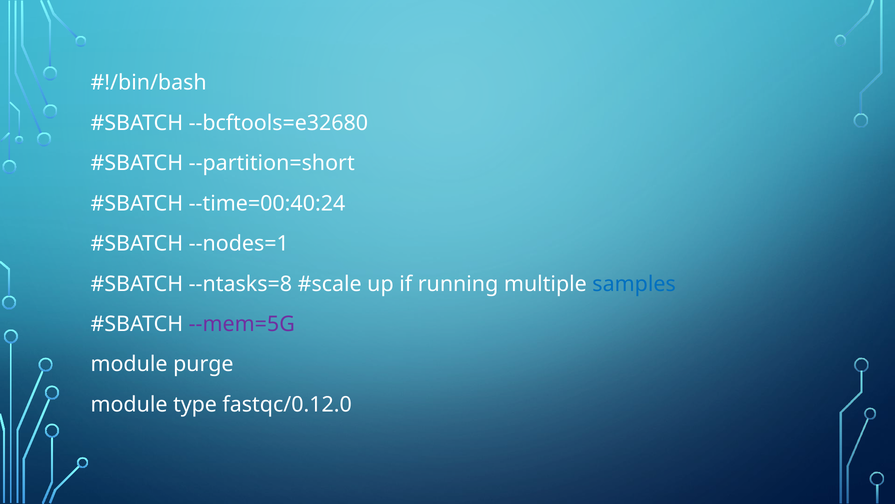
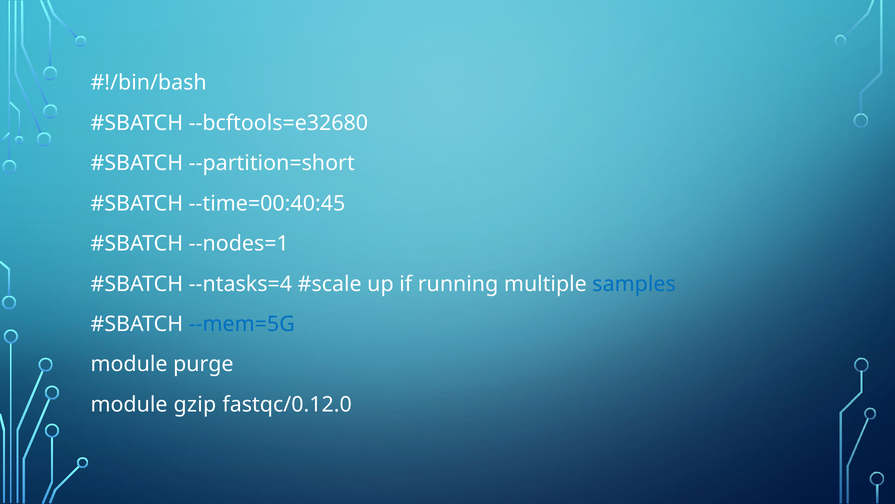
--time=00:40:24: --time=00:40:24 -> --time=00:40:45 (267, 203)
--ntasks=8: --ntasks=8 -> --ntasks=4 (240, 284)
--mem=5G colour: purple -> blue (242, 324)
type: type -> gzip (195, 404)
